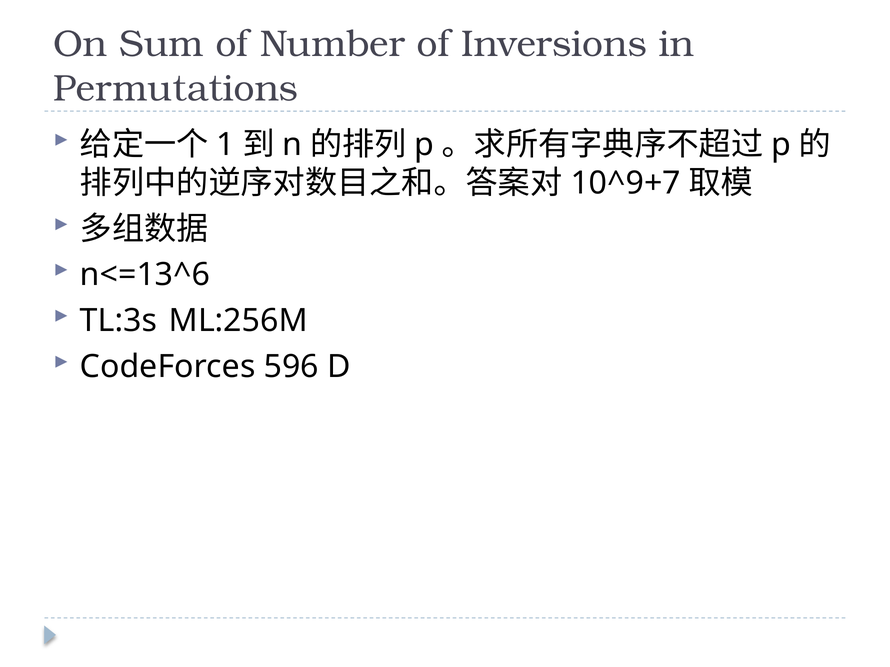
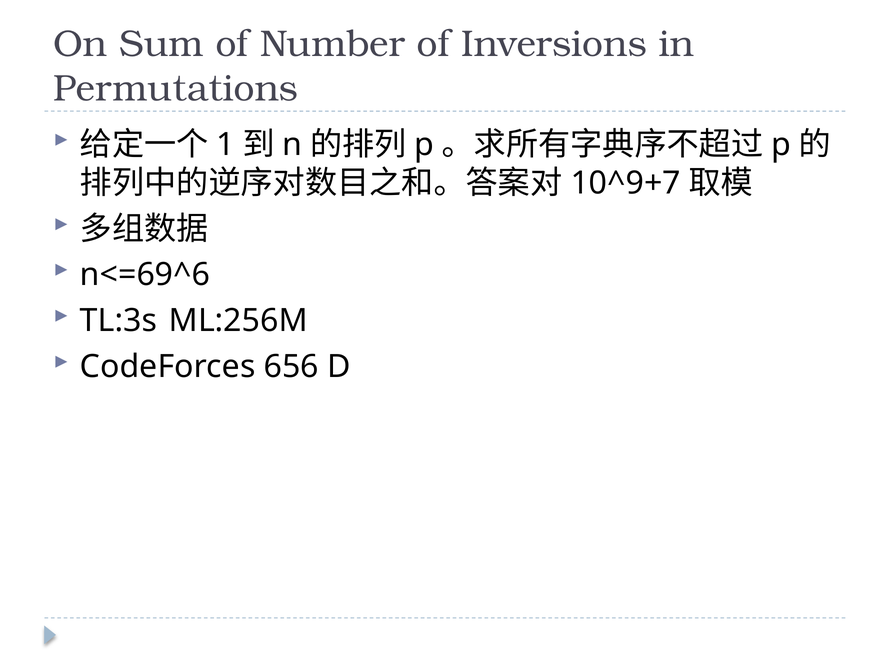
n<=13^6: n<=13^6 -> n<=69^6 (145, 275)
596: 596 -> 656 (291, 367)
